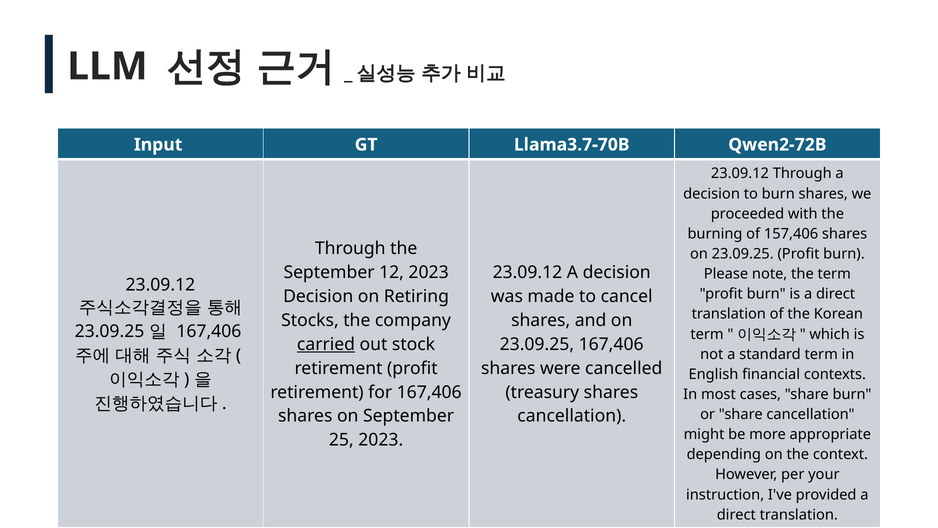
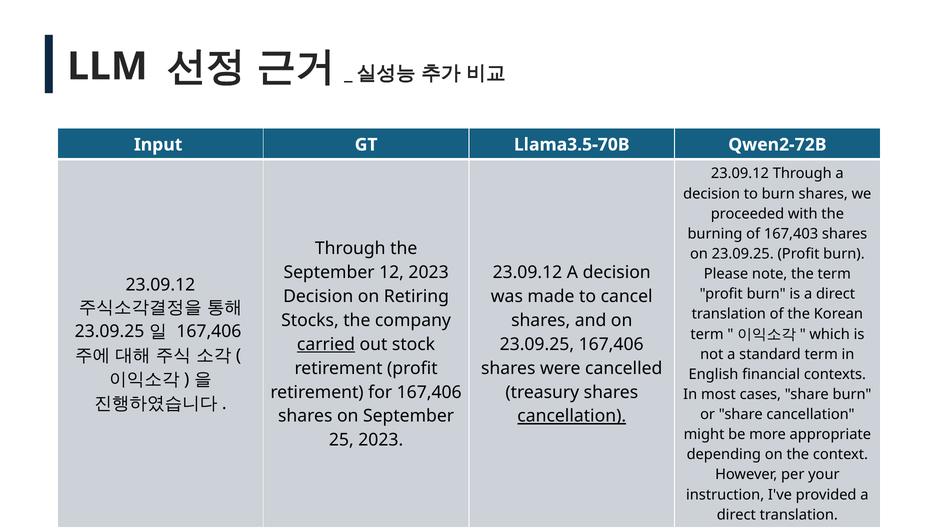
Llama3.7-70B: Llama3.7-70B -> Llama3.5-70B (572, 145)
157,406: 157,406 -> 167,403 (791, 234)
cancellation underline: none -> present (572, 416)
